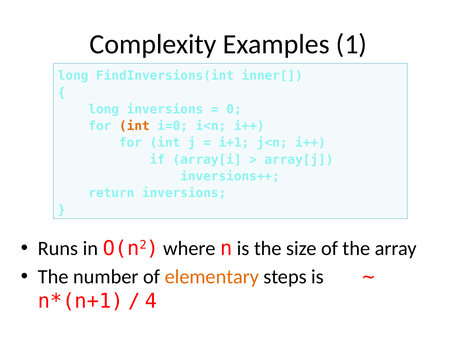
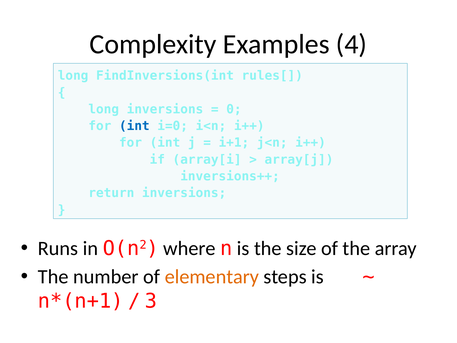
1: 1 -> 4 (351, 44)
inner[: inner[ -> rules[ (272, 76)
int colour: orange -> blue (134, 126)
4: 4 -> 3 (151, 301)
